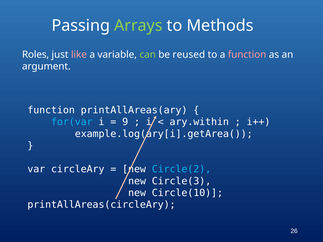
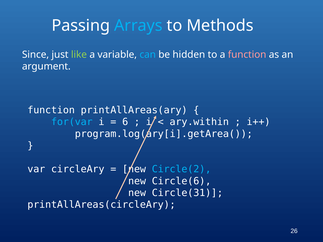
Arrays colour: light green -> light blue (138, 25)
Roles: Roles -> Since (36, 55)
like colour: pink -> light green (79, 55)
can colour: light green -> light blue (148, 55)
reused: reused -> hidden (189, 55)
9: 9 -> 6 (125, 122)
example.log(ary[i].getArea(: example.log(ary[i].getArea( -> program.log(ary[i].getArea( (164, 134)
Circle(3: Circle(3 -> Circle(6 (182, 181)
Circle(10: Circle(10 -> Circle(31 (187, 193)
